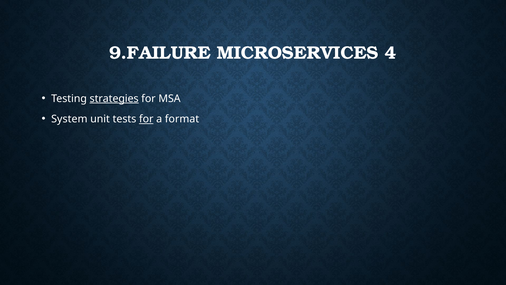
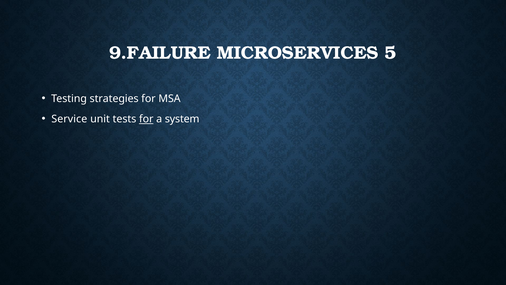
4: 4 -> 5 (390, 53)
strategies underline: present -> none (114, 98)
System: System -> Service (69, 119)
format: format -> system (182, 119)
